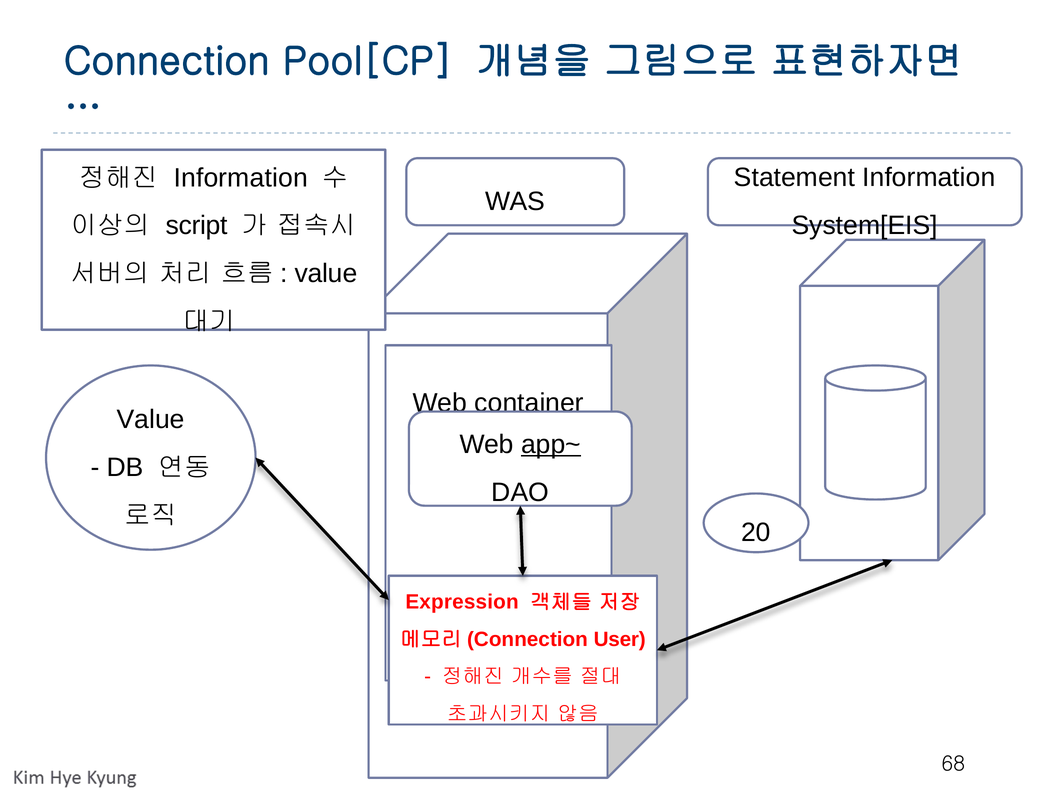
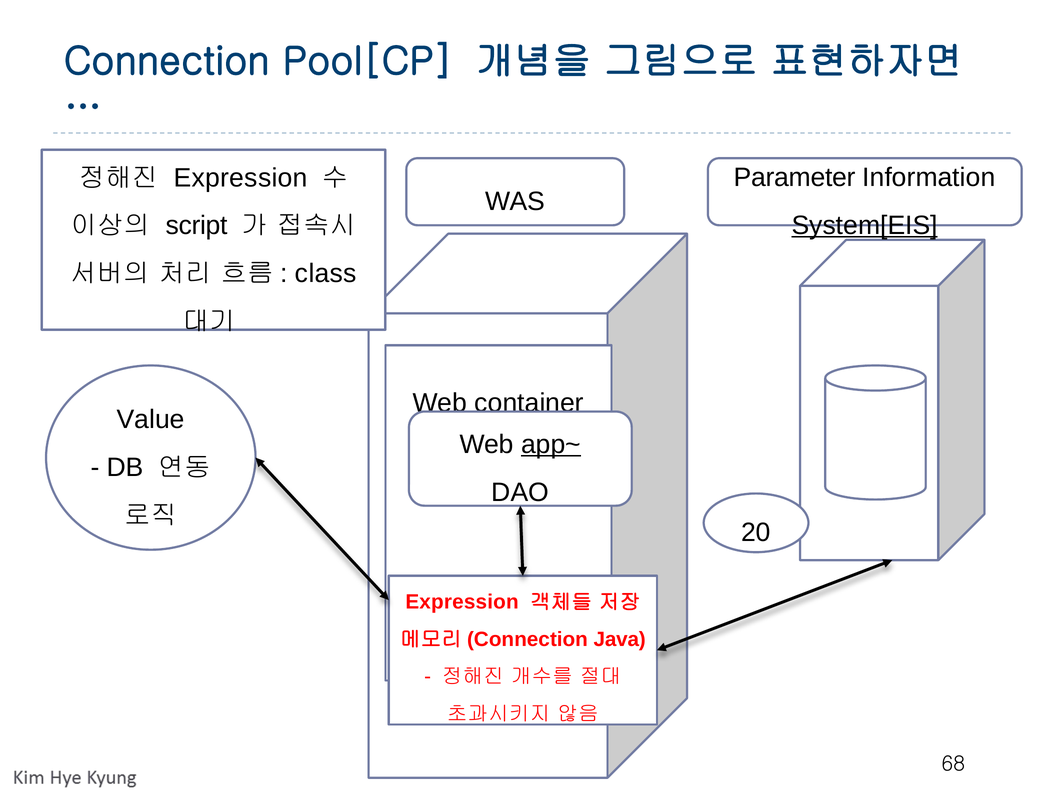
Statement: Statement -> Parameter (795, 178)
Information: Information -> Expression (241, 178)
System[EIS underline: none -> present (865, 225)
value: value -> class (326, 274)
User: User -> Java (620, 639)
